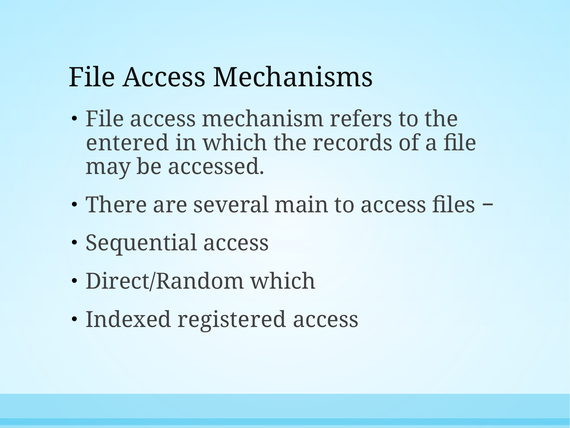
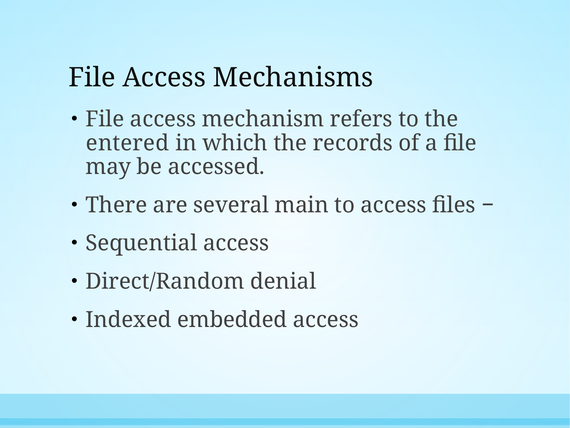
Direct/Random which: which -> denial (283, 281)
registered: registered -> embedded (232, 319)
